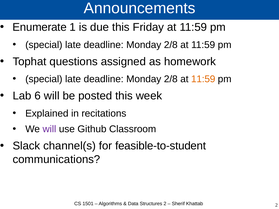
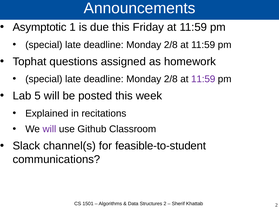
Enumerate: Enumerate -> Asymptotic (40, 27)
11:59 colour: orange -> purple (203, 79)
6: 6 -> 5 (38, 96)
